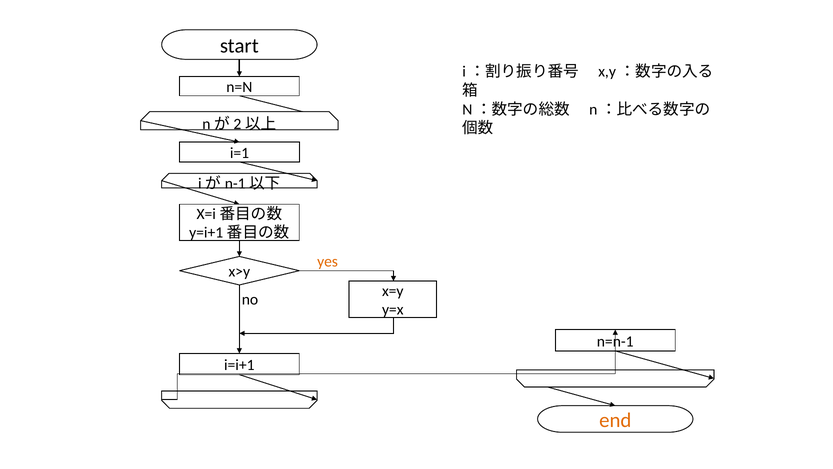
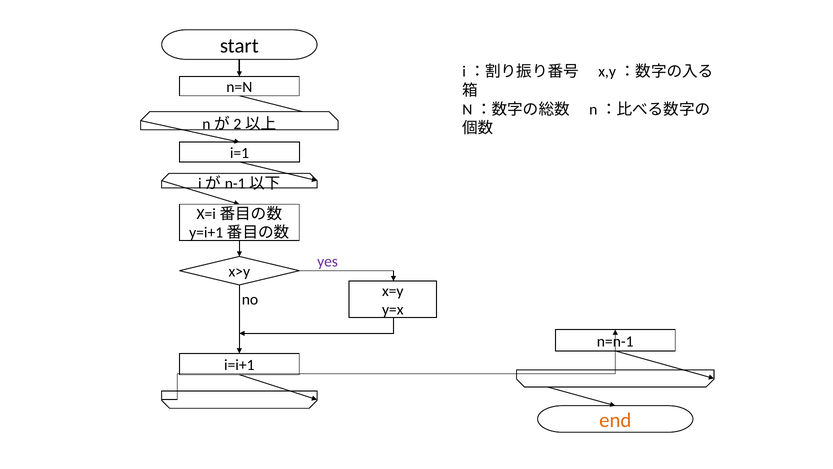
yes colour: orange -> purple (328, 261)
